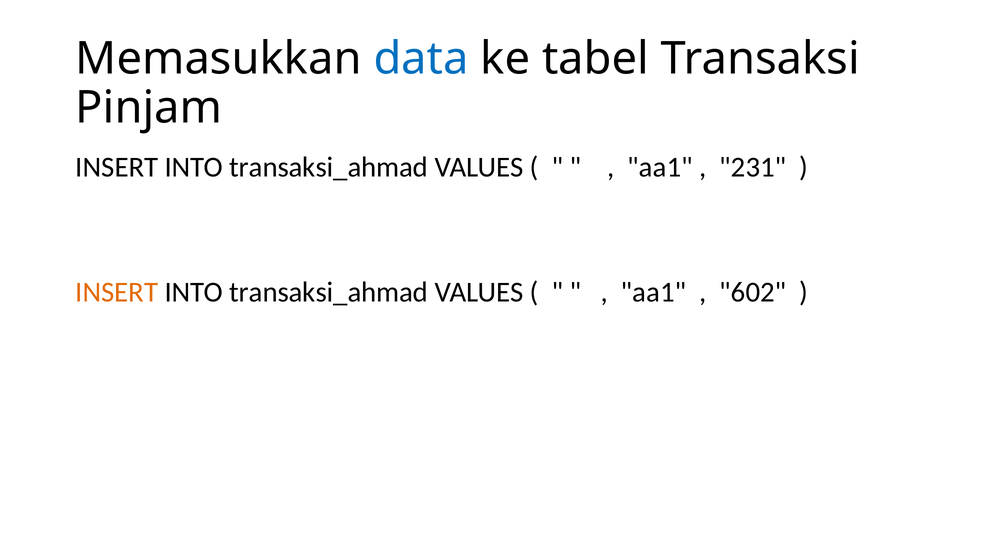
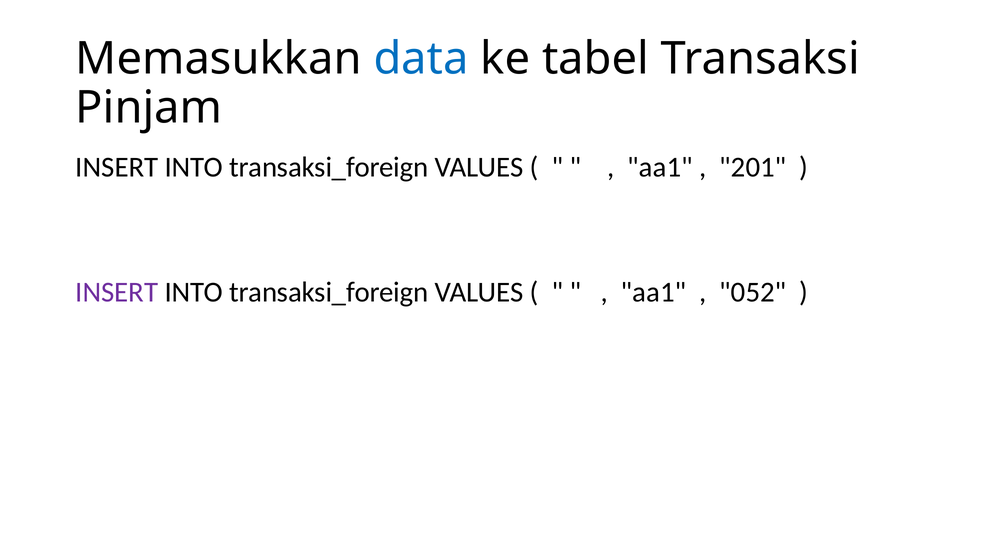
transaksi_ahmad: transaksi_ahmad -> transaksi_foreign (329, 167)
231: 231 -> 201 (753, 167)
INSERT colour: orange -> purple (117, 292)
transaksi_ahmad: transaksi_ahmad -> transaksi_foreign (329, 292)
602: 602 -> 052 (753, 292)
